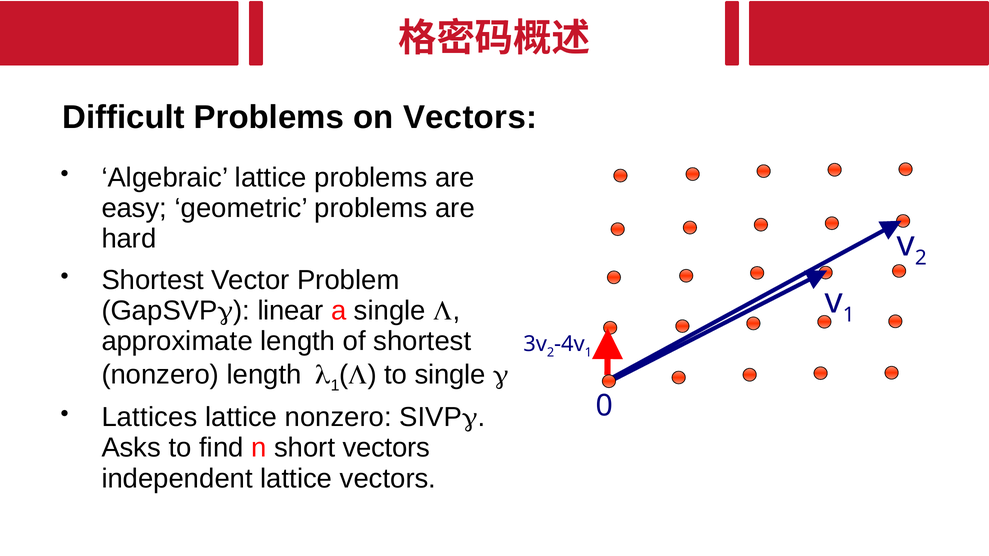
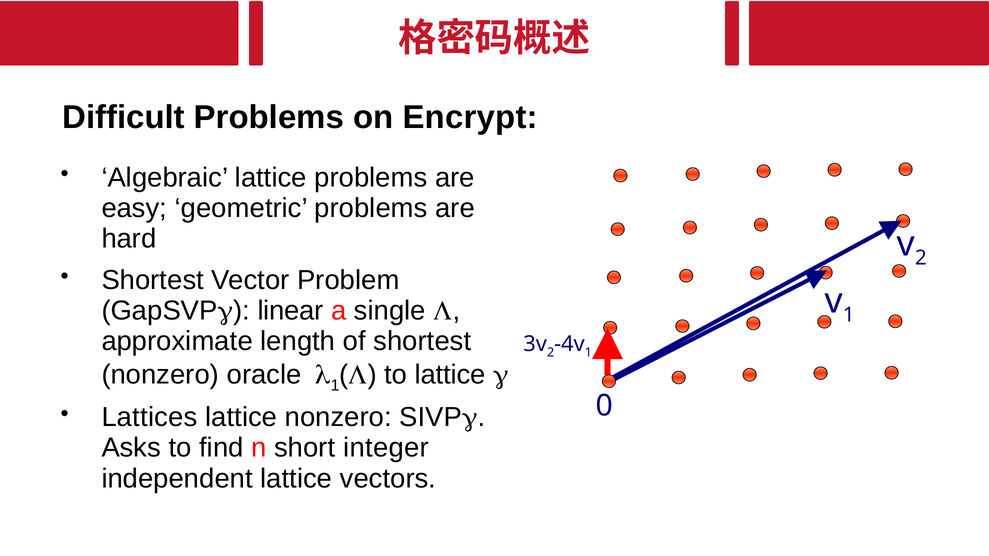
on Vectors: Vectors -> Encrypt (470, 117)
nonzero length: length -> oracle (264, 375)
to single: single -> lattice (450, 375)
short vectors: vectors -> integer (386, 448)
